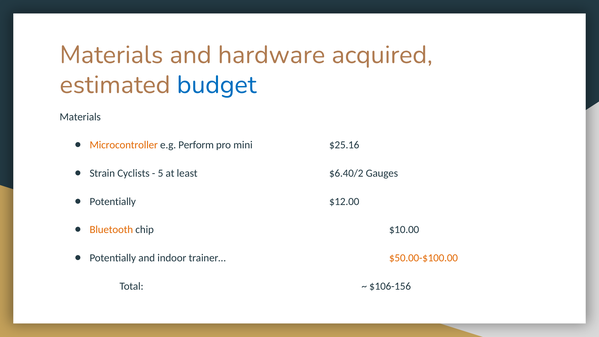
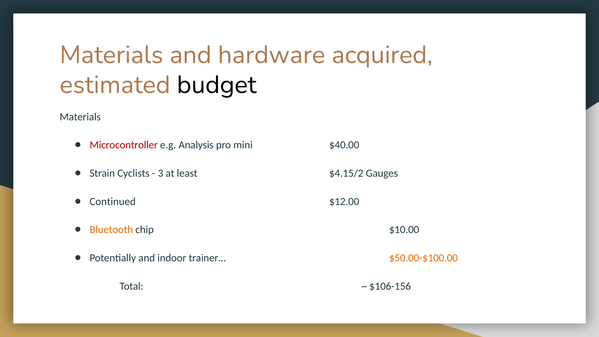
budget colour: blue -> black (217, 85)
Microcontroller colour: orange -> red (124, 145)
Perform: Perform -> Analysis (196, 145)
$25.16: $25.16 -> $40.00 (344, 145)
5: 5 -> 3 (161, 173)
$6.40/2: $6.40/2 -> $4.15/2 (346, 173)
Potentially: Potentially -> Continued (113, 201)
